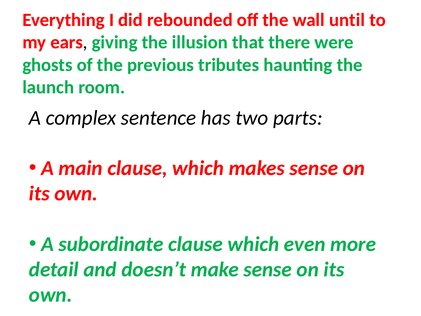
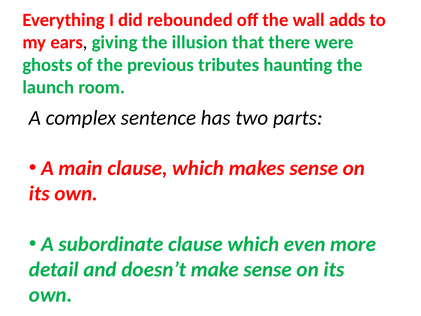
until: until -> adds (347, 20)
